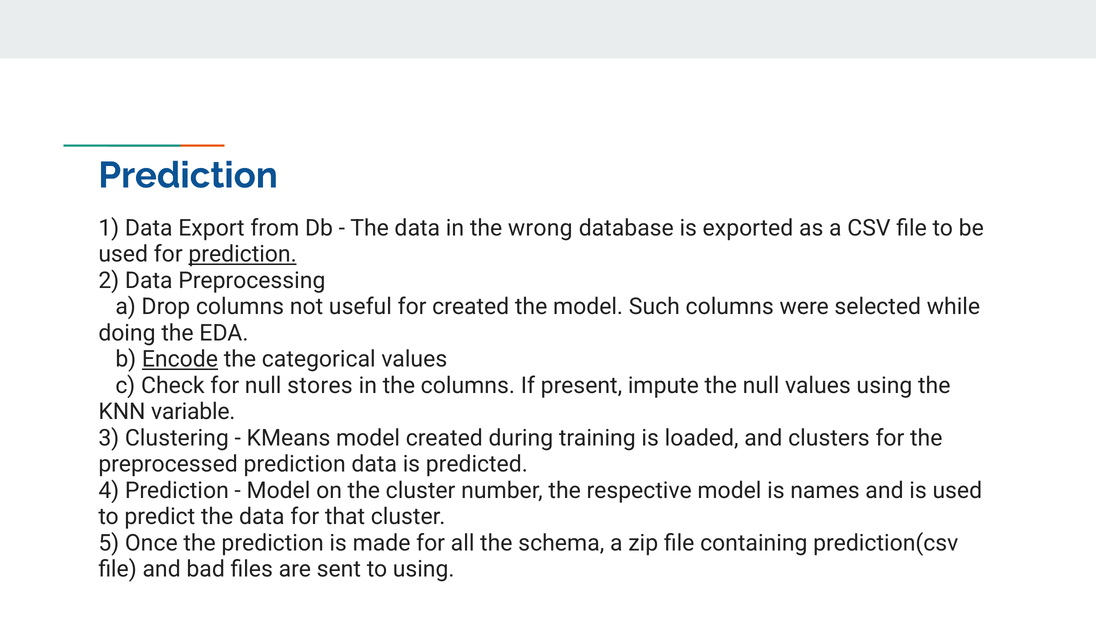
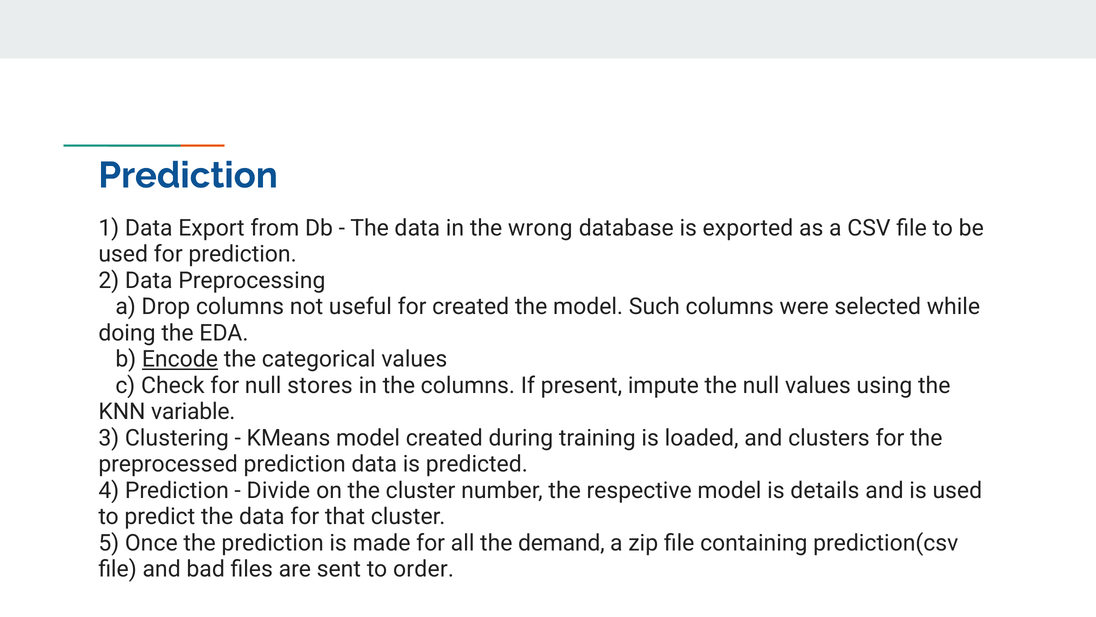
prediction underline: present -> none (243, 254)
Model: Model -> Divide (278, 490)
names: names -> details (825, 490)
schema: schema -> demand (561, 543)
to using: using -> order (423, 569)
